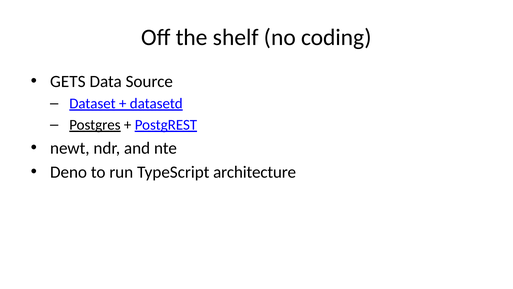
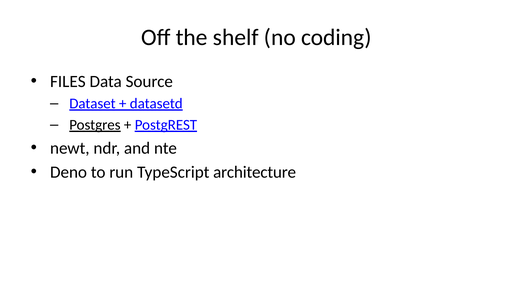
GETS: GETS -> FILES (68, 81)
